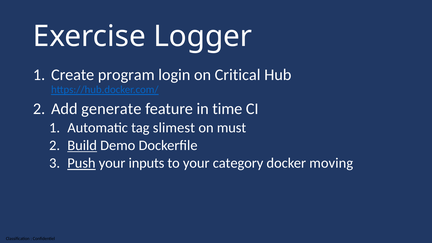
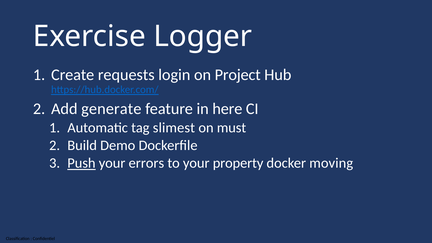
program: program -> requests (126, 75)
Critical: Critical -> Project (238, 75)
time: time -> here (227, 109)
Build underline: present -> none (82, 145)
inputs: inputs -> errors (146, 163)
category: category -> property (238, 163)
